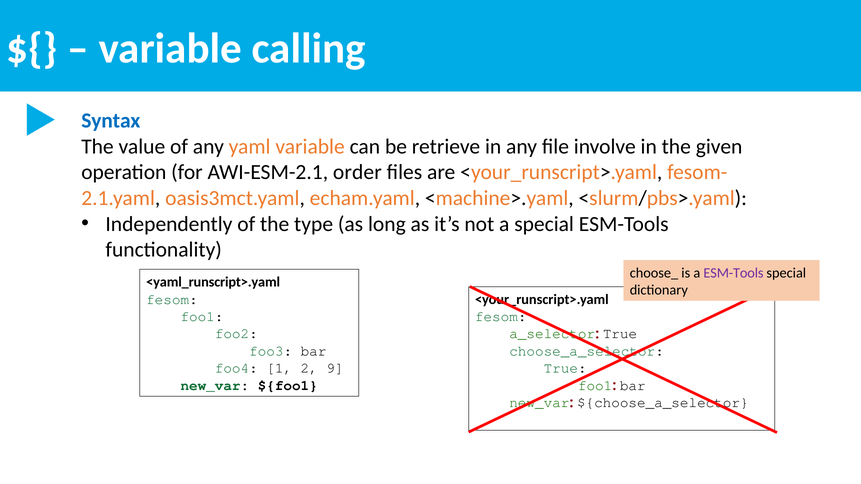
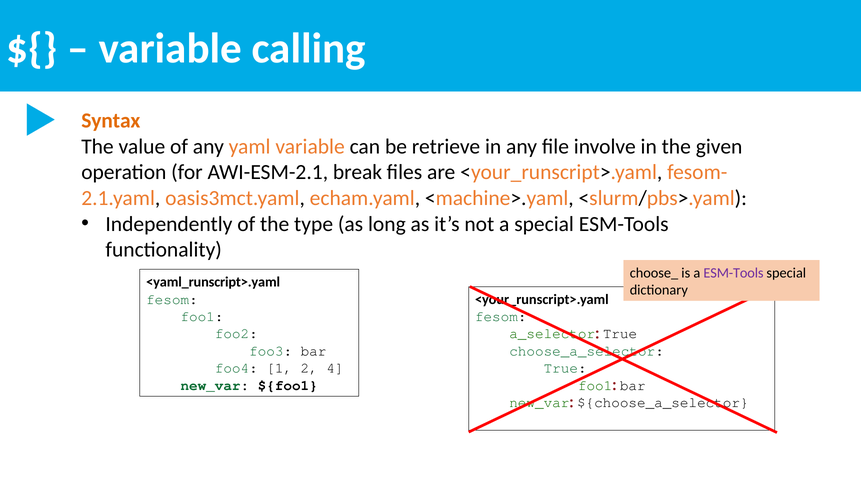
Syntax colour: blue -> orange (111, 121)
order: order -> break (357, 172)
9: 9 -> 4 (335, 368)
